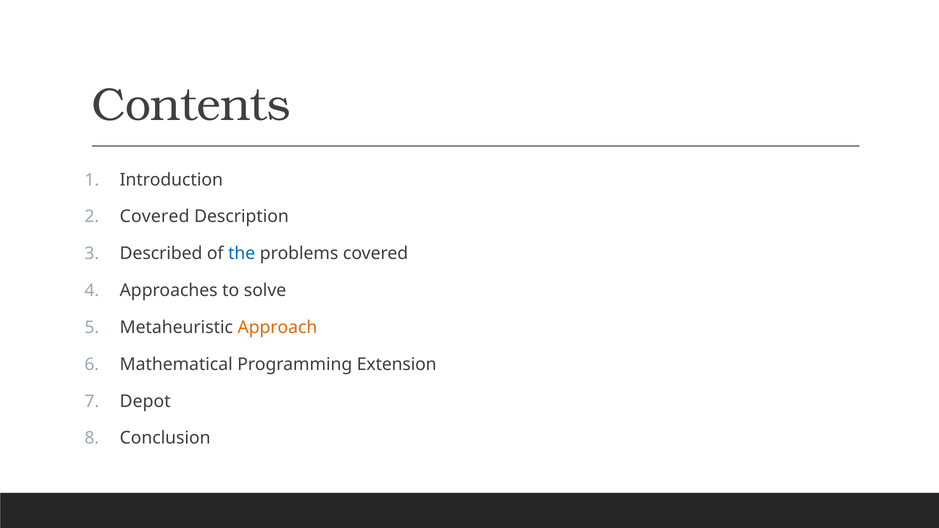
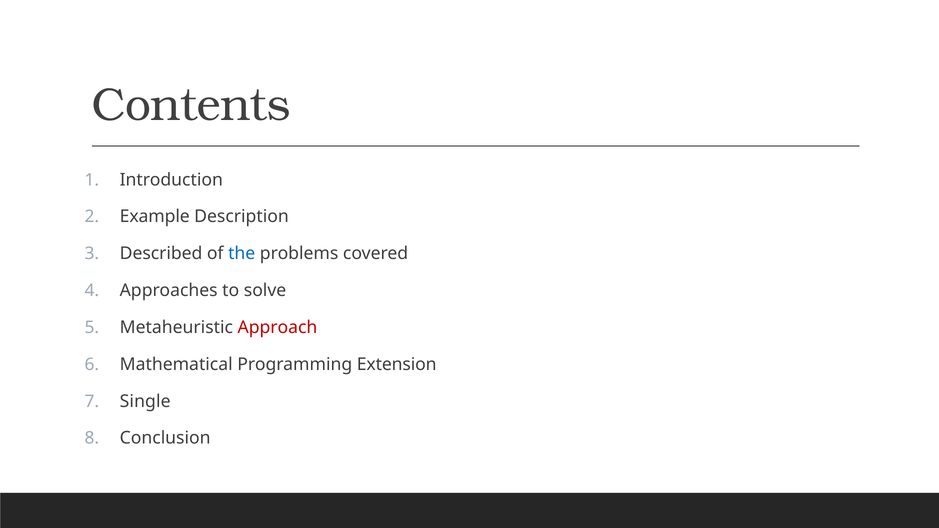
Covered: Covered -> Example (155, 217)
Approach colour: orange -> red (277, 328)
Depot: Depot -> Single (145, 401)
